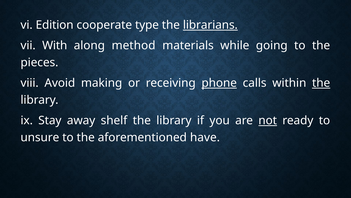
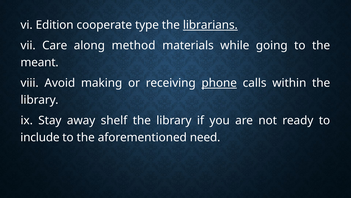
With: With -> Care (55, 45)
pieces: pieces -> meant (40, 62)
the underline: present -> none (321, 83)
not underline: present -> none (268, 120)
unsure: unsure -> include (40, 137)
have: have -> need (205, 137)
